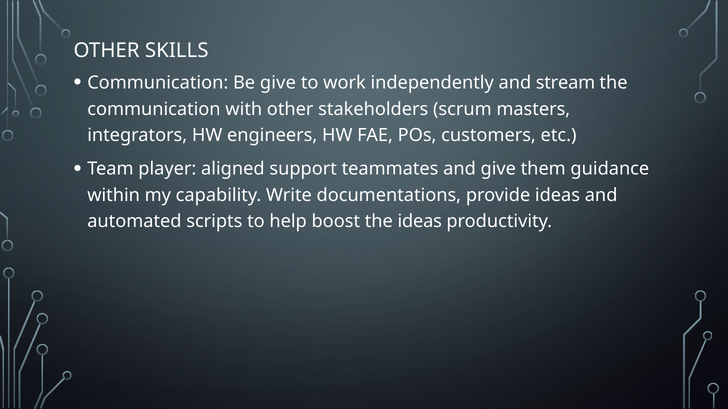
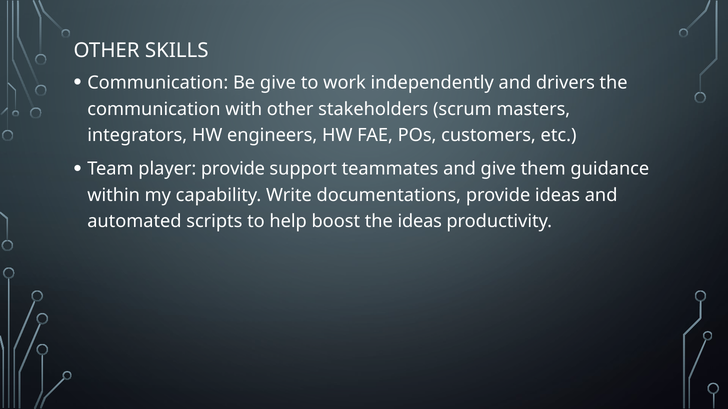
stream: stream -> drivers (565, 83)
player aligned: aligned -> provide (233, 169)
